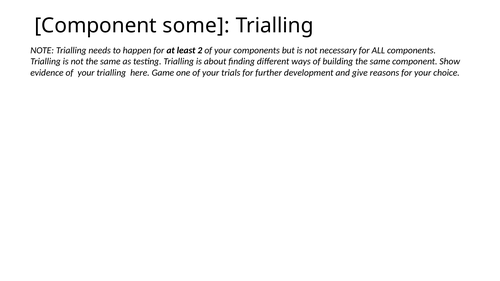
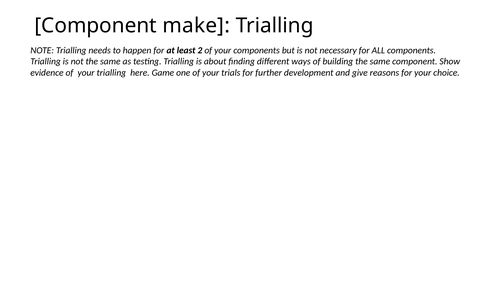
some: some -> make (196, 26)
